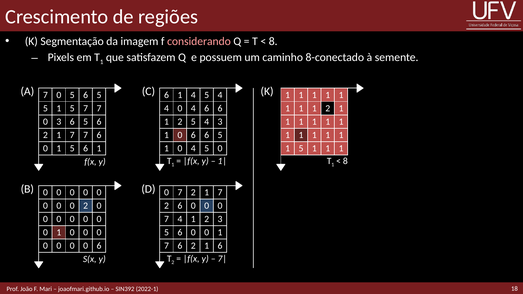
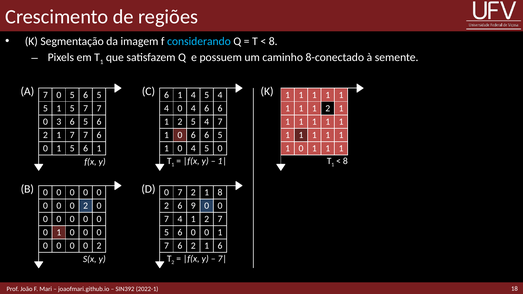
considerando colour: pink -> light blue (199, 41)
4 3: 3 -> 7 (220, 122)
5: 5 -> 0 (301, 148)
7 2 1 7: 7 -> 8 (220, 192)
2 6 0: 0 -> 9 (193, 206)
2 3: 3 -> 7 (220, 219)
6: 6 -> 2 (99, 246)
